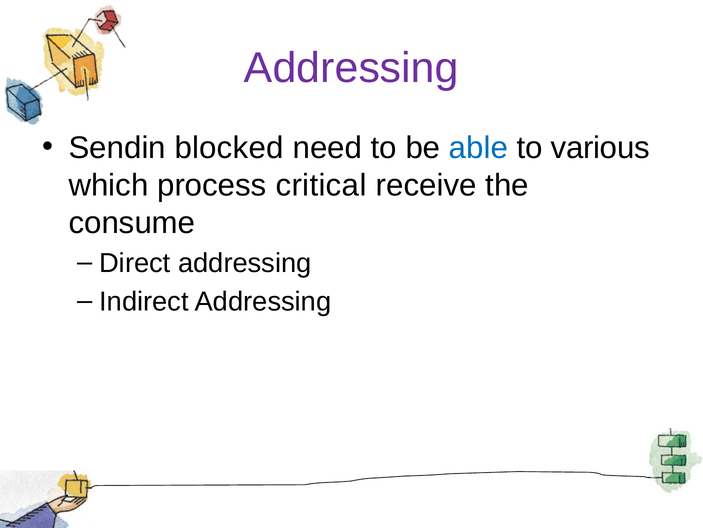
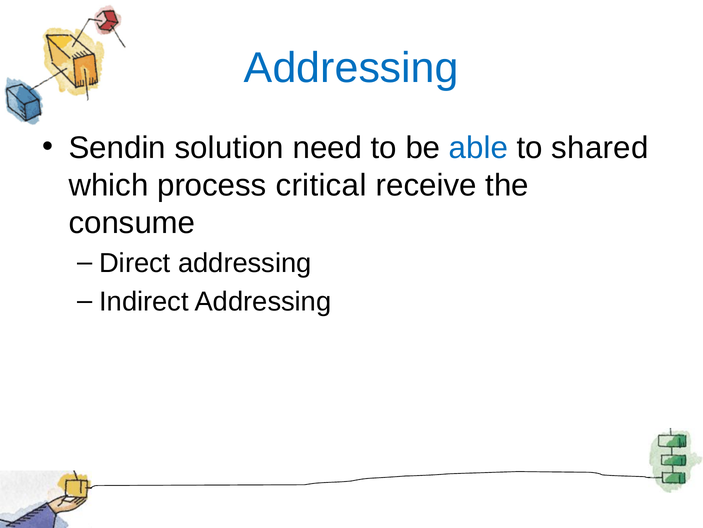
Addressing colour: purple -> blue (351, 68)
blocked: blocked -> solution (229, 147)
various: various -> shared (600, 147)
